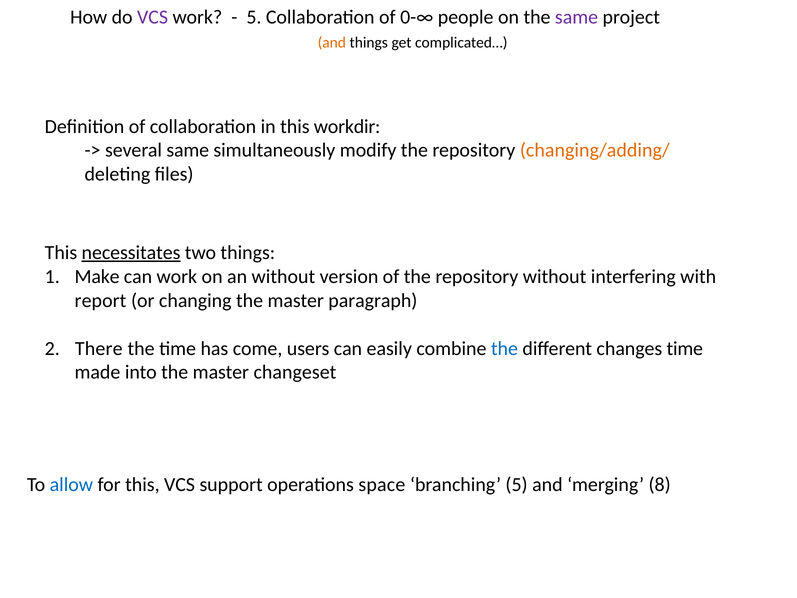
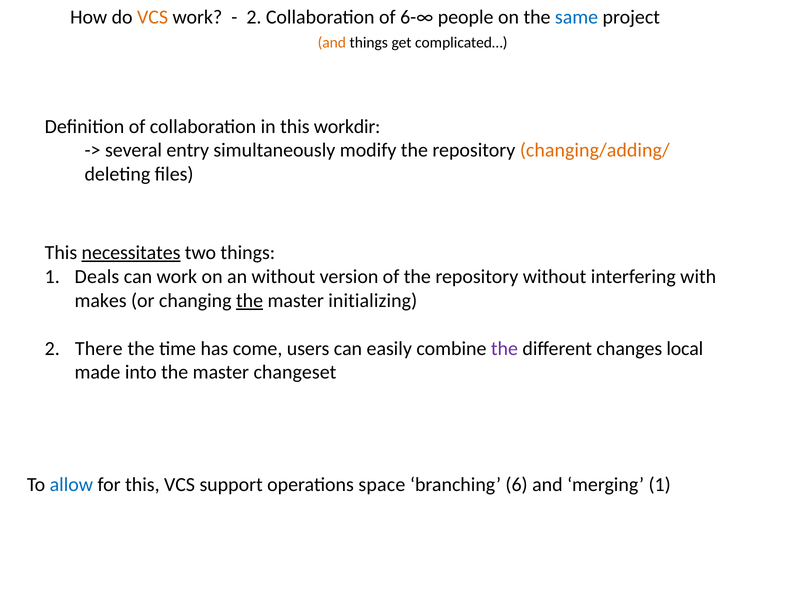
VCS colour: purple -> orange (153, 17)
5: 5 -> 2 (254, 17)
0-∞: 0-∞ -> 6-∞ (417, 17)
same colour: purple -> blue (577, 17)
several same: same -> entry (188, 150)
Make: Make -> Deals (97, 277)
report: report -> makes (101, 300)
the underline: none -> present (250, 300)
paragraph: paragraph -> initializing (373, 300)
the colour: blue -> purple (504, 348)
changes time: time -> local (685, 348)
branching 5: 5 -> 6 (517, 484)
merging 8: 8 -> 1 (660, 484)
